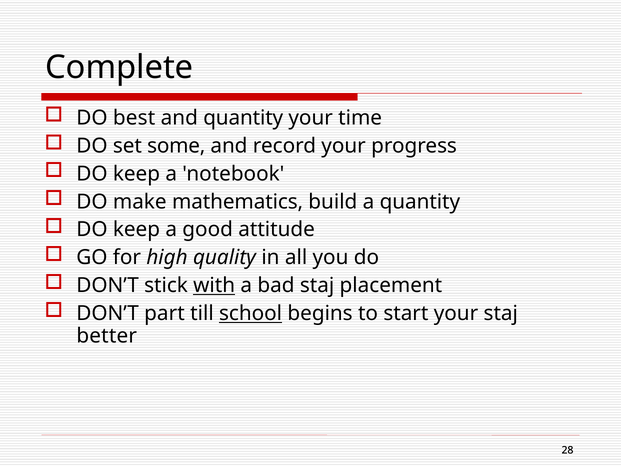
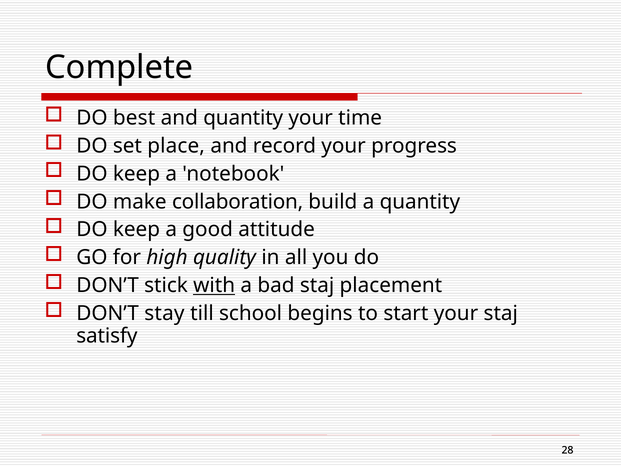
some: some -> place (176, 146)
mathematics: mathematics -> collaboration (238, 202)
part: part -> stay (164, 313)
school underline: present -> none (251, 313)
better: better -> satisfy (107, 336)
